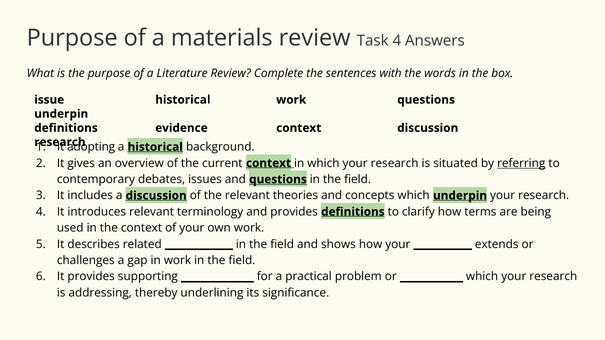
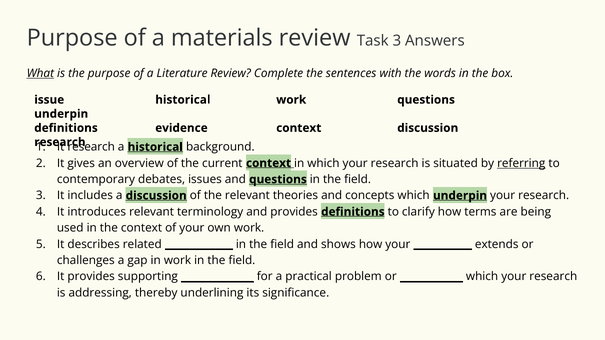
Task 4: 4 -> 3 (397, 41)
What underline: none -> present (40, 73)
adopting: adopting -> research (91, 147)
